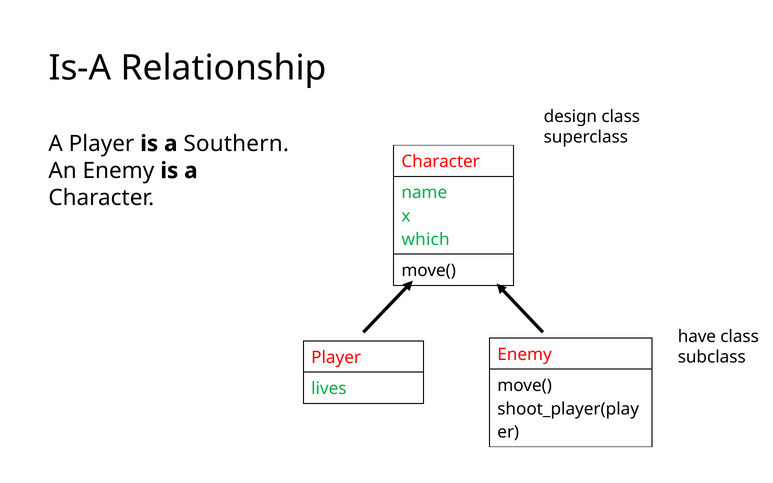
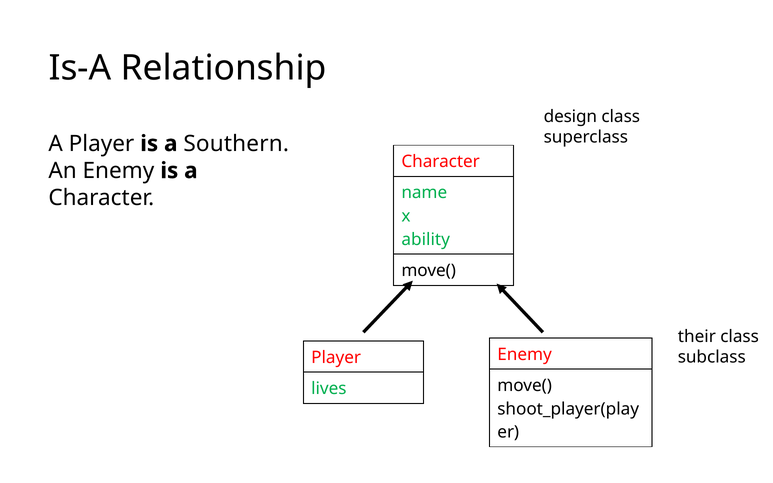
which: which -> ability (426, 239)
have: have -> their (697, 337)
